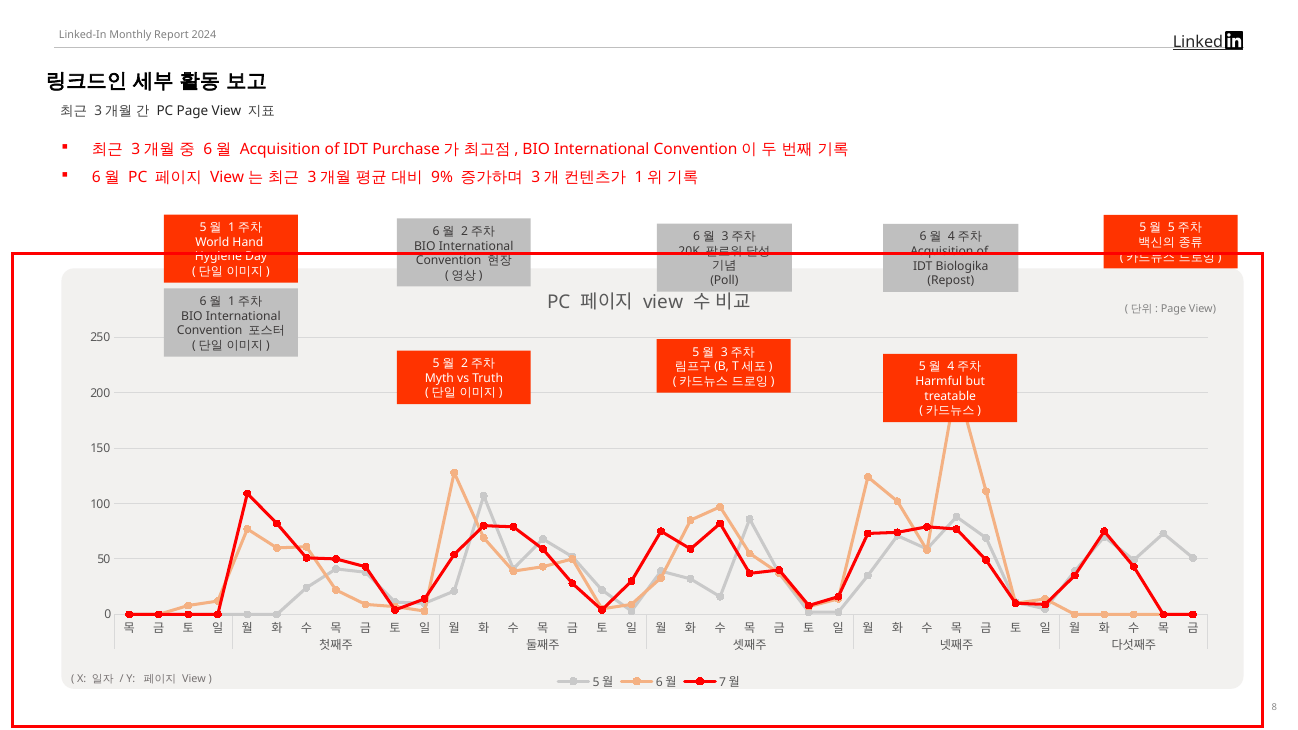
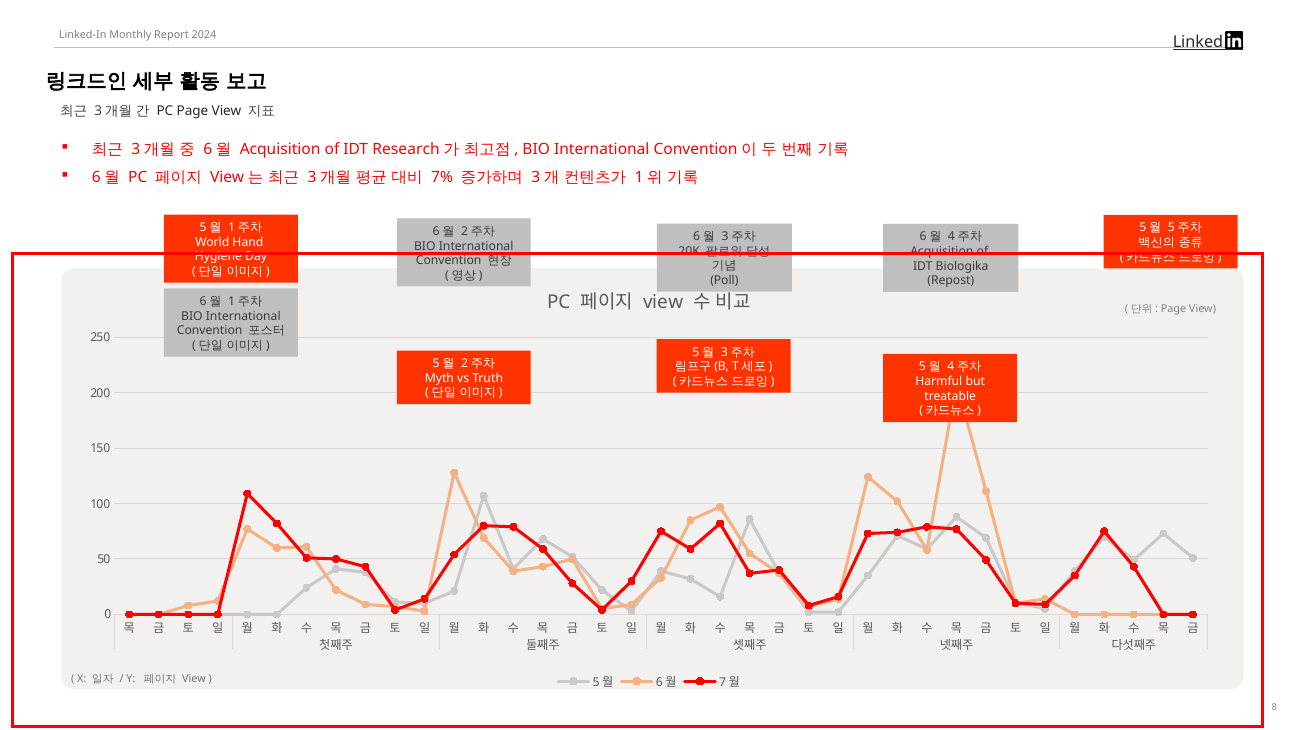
Purchase: Purchase -> Research (406, 149)
9%: 9% -> 7% (442, 177)
